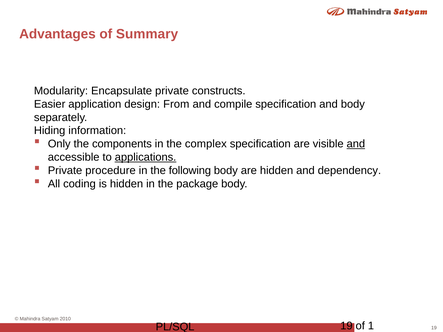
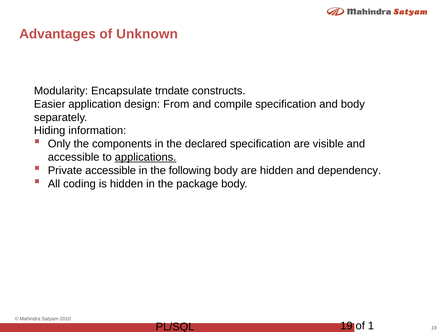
Summary: Summary -> Unknown (147, 34)
Encapsulate private: private -> trndate (172, 91)
complex: complex -> declared (206, 144)
and underline: present -> none (356, 144)
Private procedure: procedure -> accessible (111, 171)
